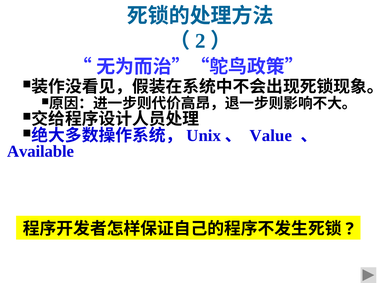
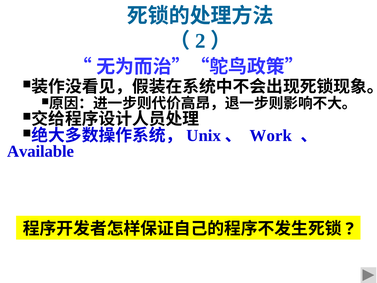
Value: Value -> Work (271, 136)
